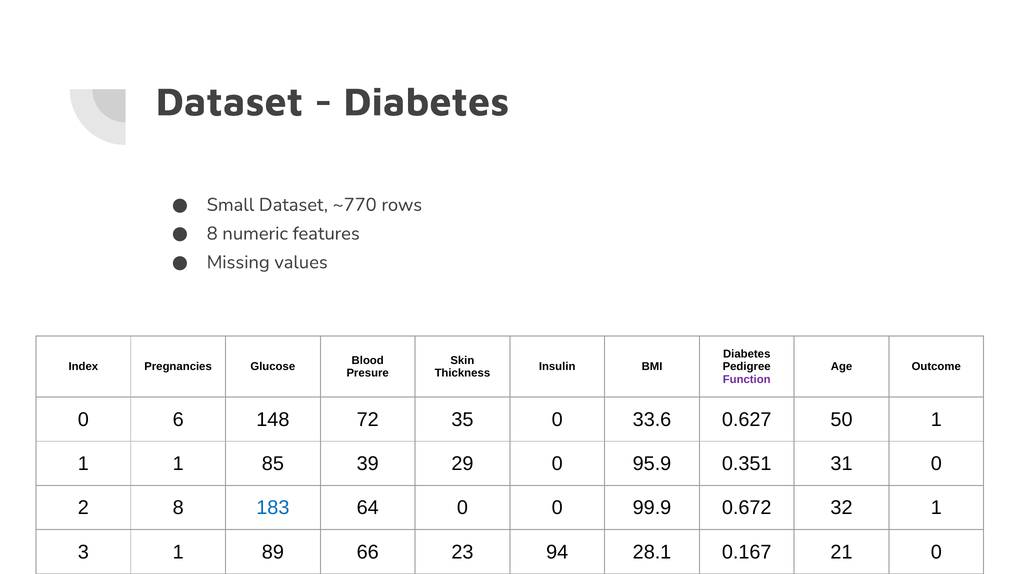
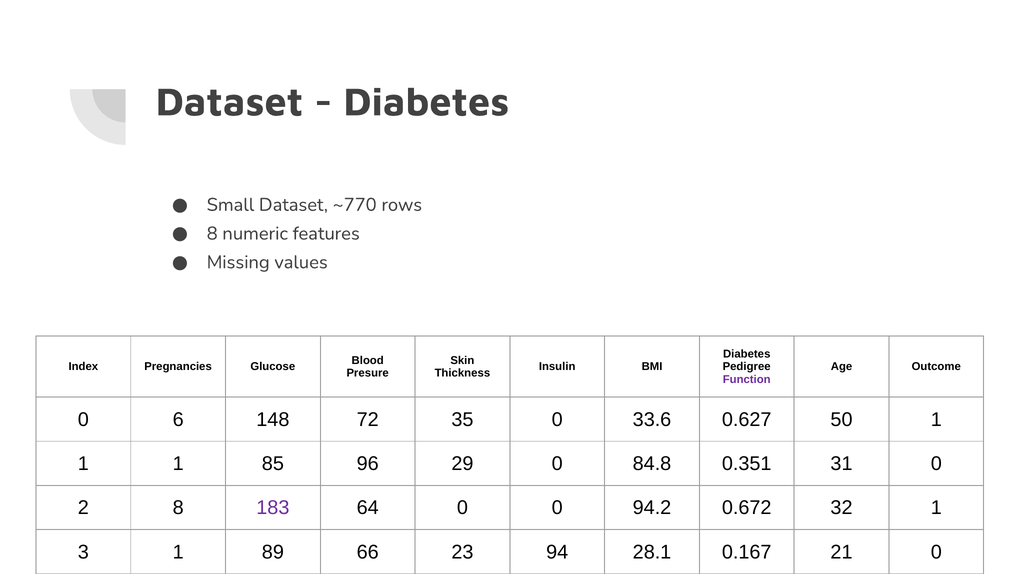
39: 39 -> 96 (368, 463)
95.9: 95.9 -> 84.8 (652, 463)
183 colour: blue -> purple (273, 508)
99.9: 99.9 -> 94.2 (652, 508)
